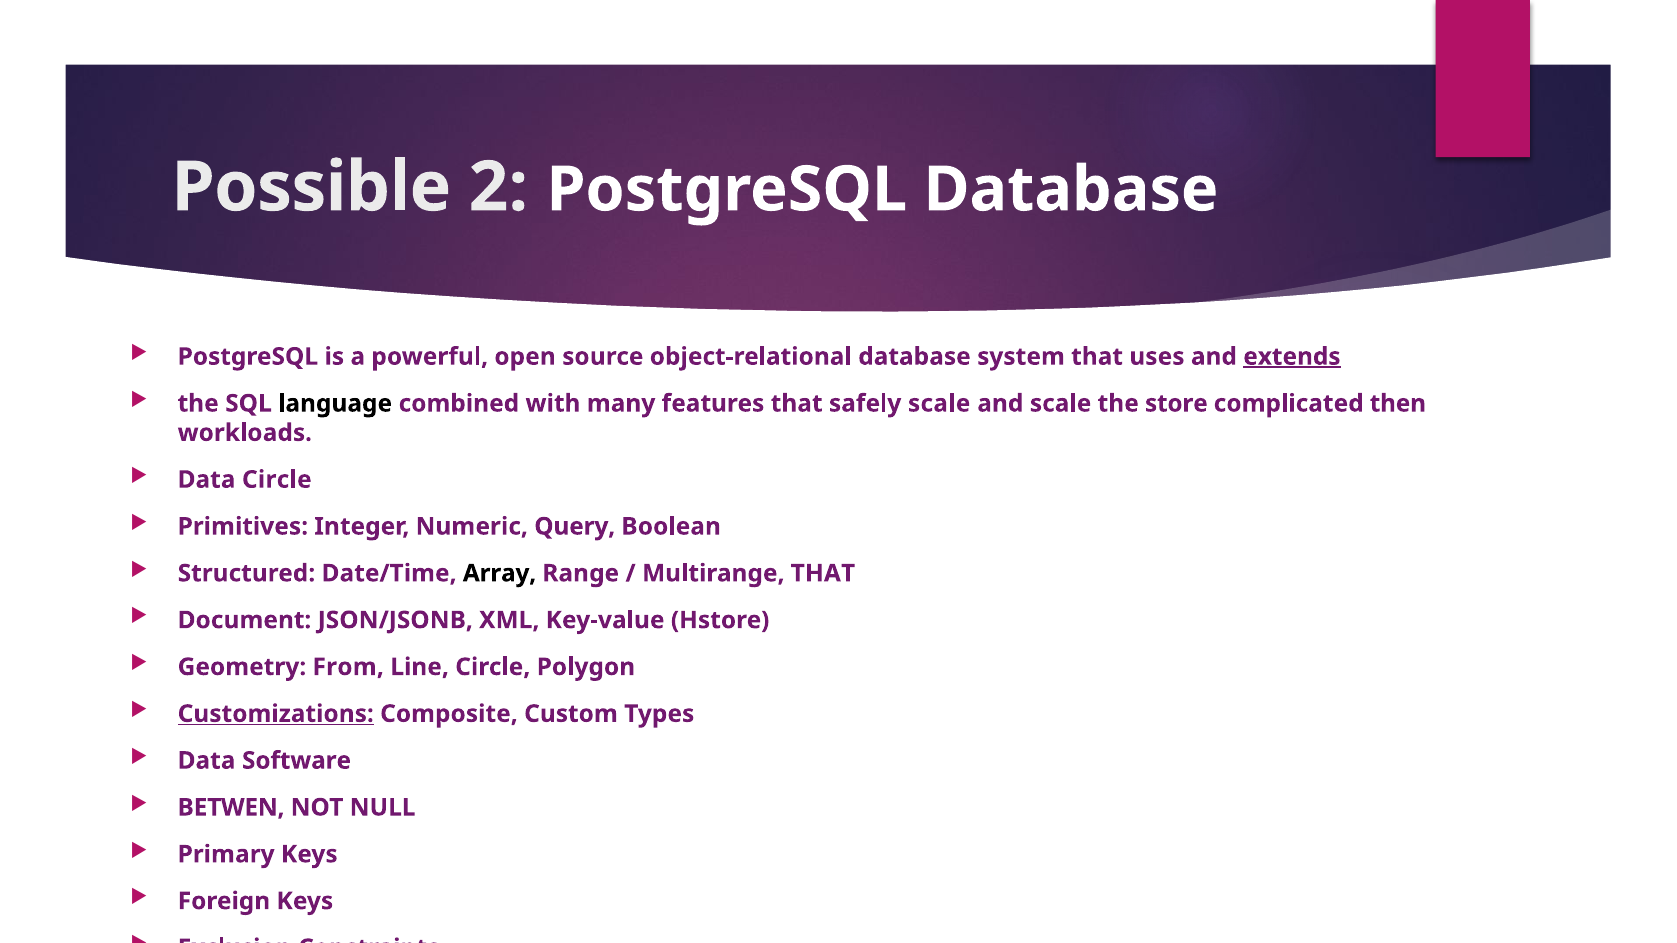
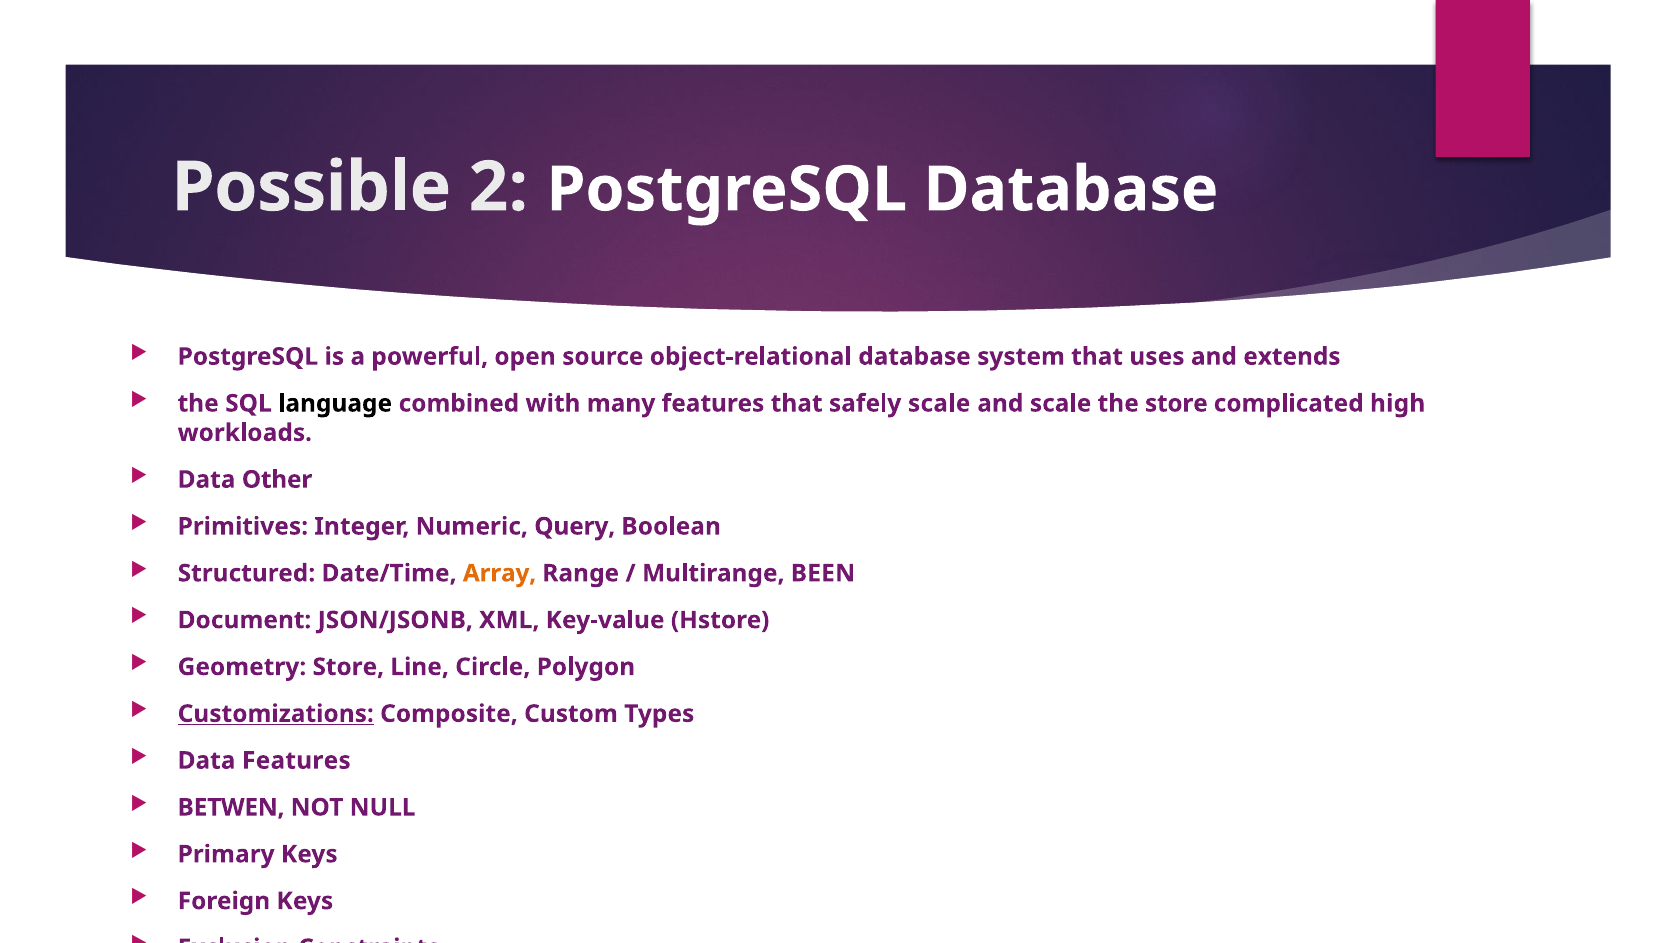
extends underline: present -> none (1292, 357)
then: then -> high (1398, 404)
Data Circle: Circle -> Other (277, 480)
Array colour: black -> orange (500, 574)
Multirange THAT: THAT -> BEEN (823, 574)
Geometry From: From -> Store (348, 667)
Data Software: Software -> Features (296, 761)
